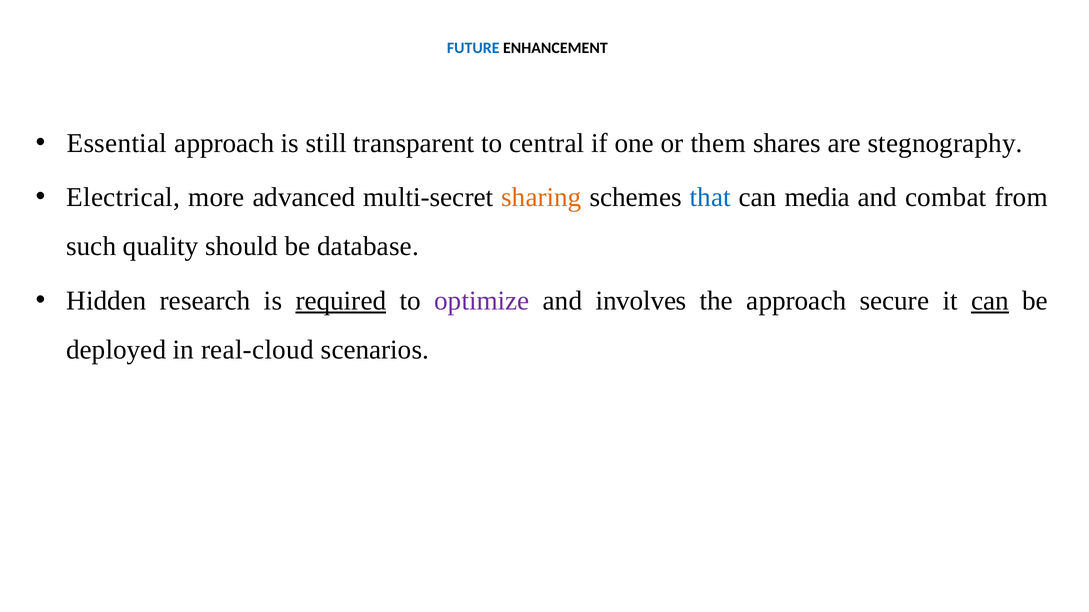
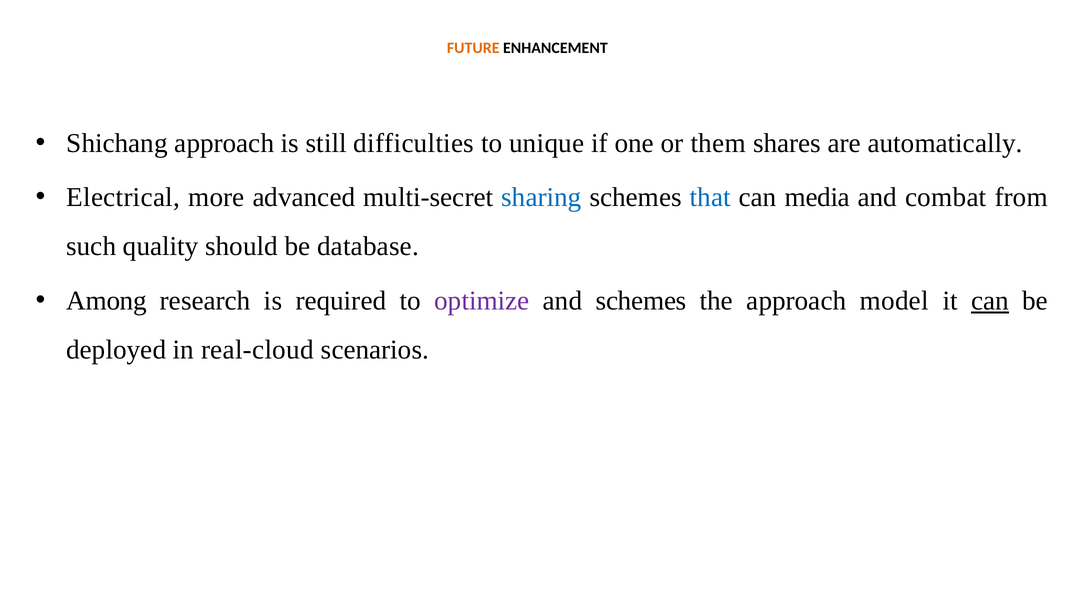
FUTURE colour: blue -> orange (473, 48)
Essential: Essential -> Shichang (117, 143)
transparent: transparent -> difficulties (414, 143)
central: central -> unique (547, 143)
stegnography: stegnography -> automatically (945, 143)
sharing colour: orange -> blue (541, 198)
Hidden: Hidden -> Among (107, 301)
required underline: present -> none (341, 301)
and involves: involves -> schemes (641, 301)
secure: secure -> model (894, 301)
